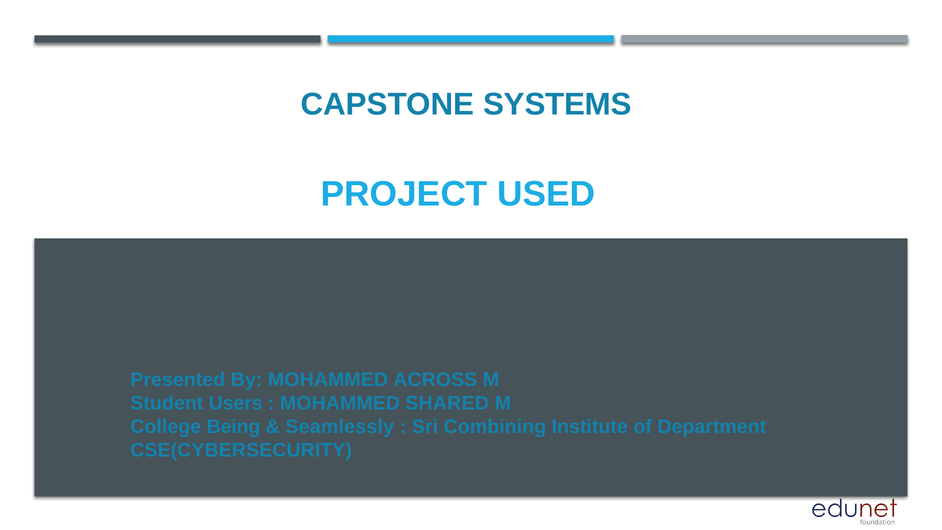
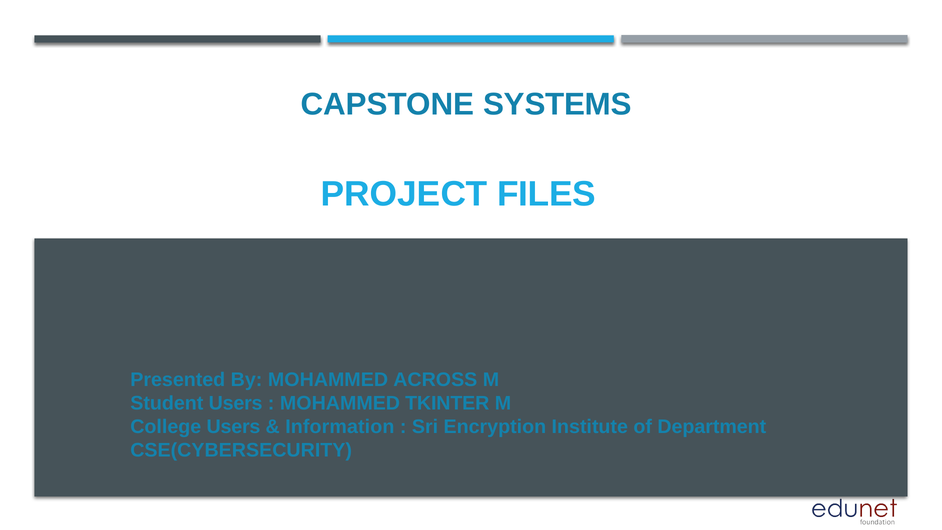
USED: USED -> FILES (547, 194)
SHARED: SHARED -> TKINTER (447, 403)
College Being: Being -> Users (234, 427)
Seamlessly: Seamlessly -> Information (340, 427)
Combining: Combining -> Encryption (495, 427)
